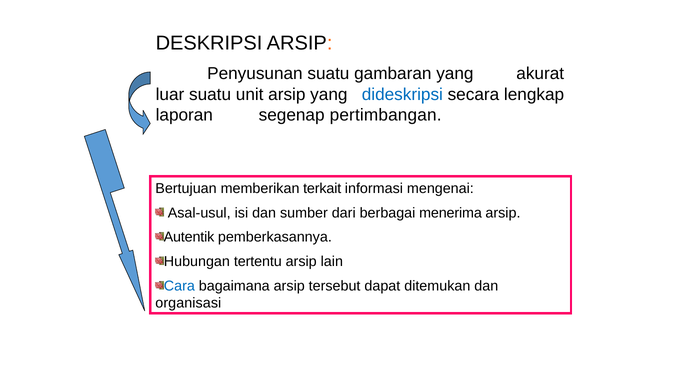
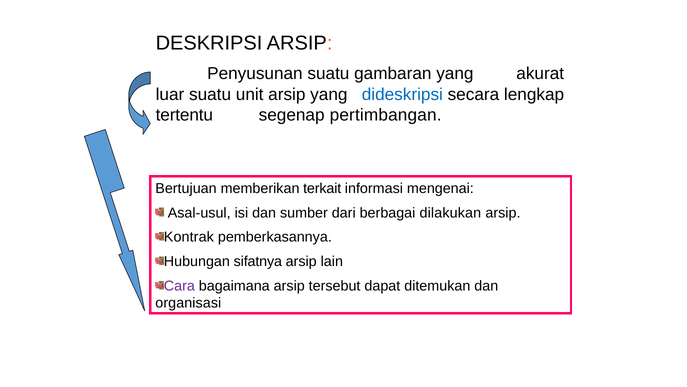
laporan: laporan -> tertentu (184, 115)
menerima: menerima -> dilakukan (450, 212)
Autentik: Autentik -> Kontrak (189, 237)
tertentu: tertentu -> sifatnya (258, 261)
Cara colour: blue -> purple (179, 286)
